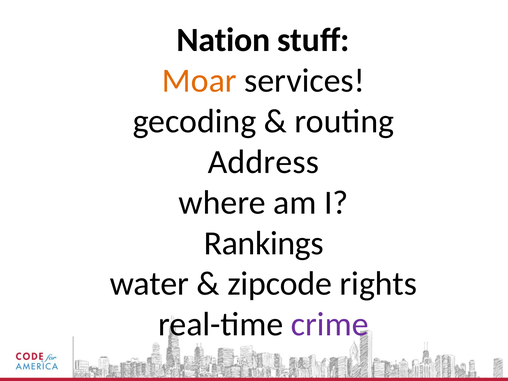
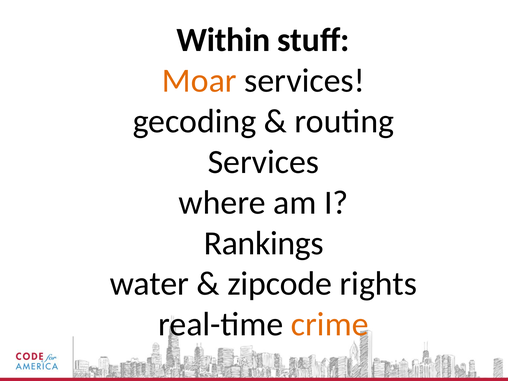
Nation: Nation -> Within (223, 40)
Address: Address -> Services (263, 162)
crime colour: purple -> orange (330, 324)
